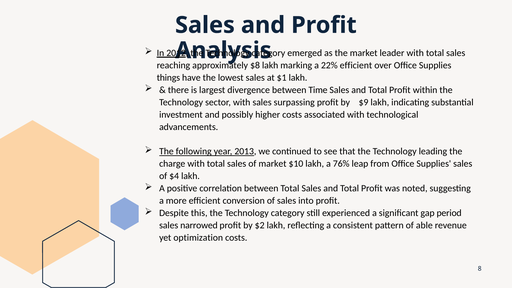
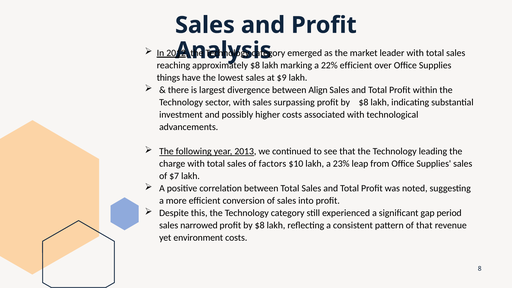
$1: $1 -> $9 (282, 78)
Time: Time -> Align (318, 90)
surpassing profit by $9: $9 -> $8 (364, 102)
of market: market -> factors (272, 164)
76%: 76% -> 23% (341, 164)
$4: $4 -> $7 (174, 176)
$2: $2 -> $8 (260, 225)
of able: able -> that (424, 225)
optimization: optimization -> environment (198, 238)
